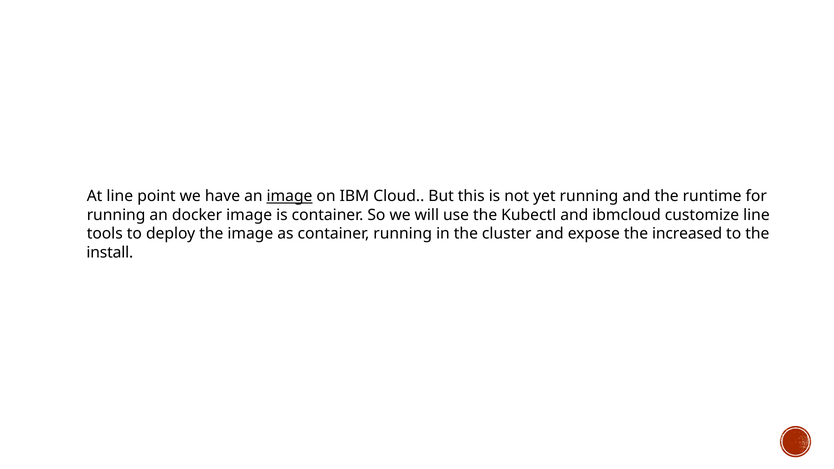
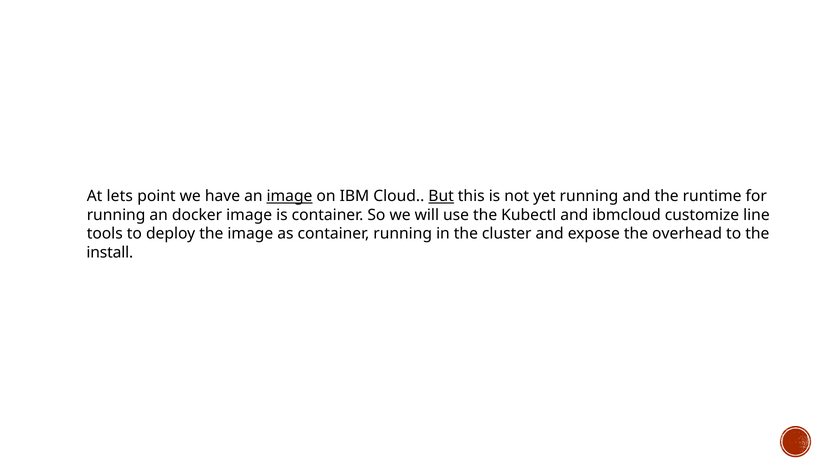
At line: line -> lets (120, 196)
But underline: none -> present (441, 196)
increased: increased -> overhead (687, 234)
